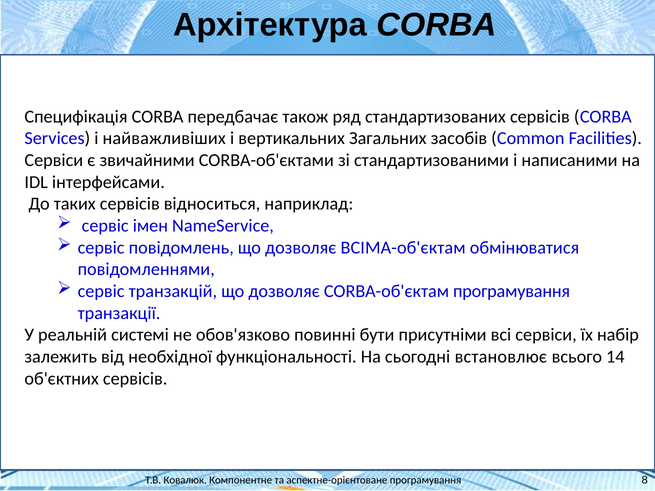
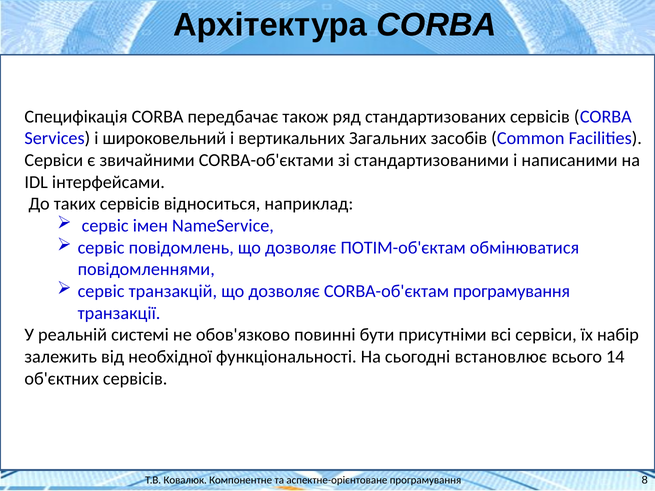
найважливіших: найважливіших -> широковельний (164, 138)
ВСІМА-об'єктам: ВСІМА-об'єктам -> ПОТІМ-об'єктам (403, 248)
